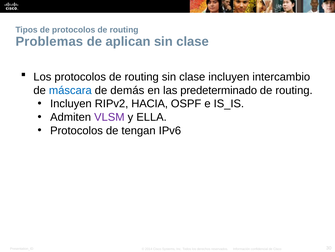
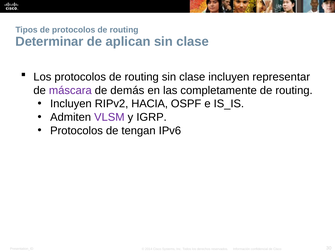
Problemas: Problemas -> Determinar (49, 41)
intercambio: intercambio -> representar (281, 77)
máscara colour: blue -> purple (70, 90)
predeterminado: predeterminado -> completamente (219, 90)
ELLA: ELLA -> IGRP (152, 117)
